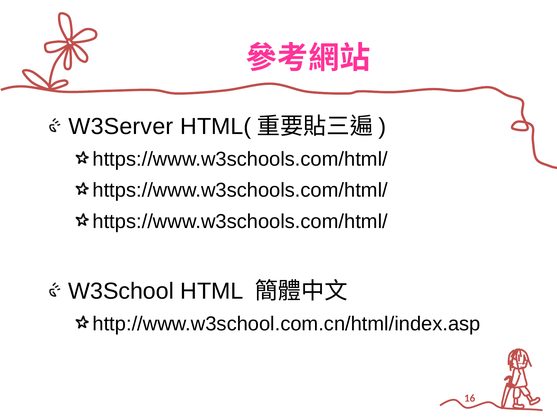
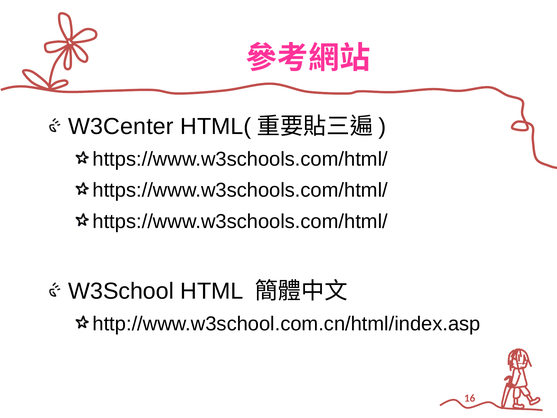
W3Server: W3Server -> W3Center (121, 126)
